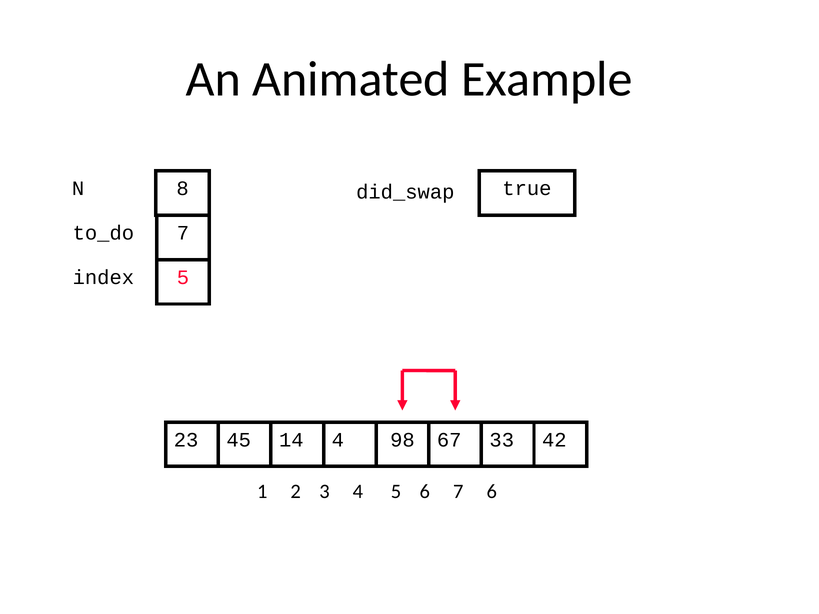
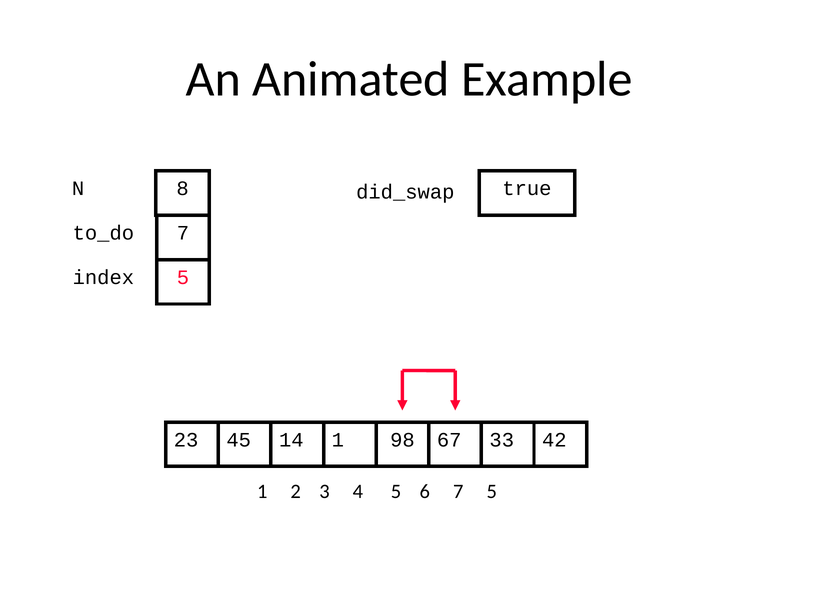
45 4: 4 -> 1 (338, 440)
6 7 6: 6 -> 5 (492, 492)
